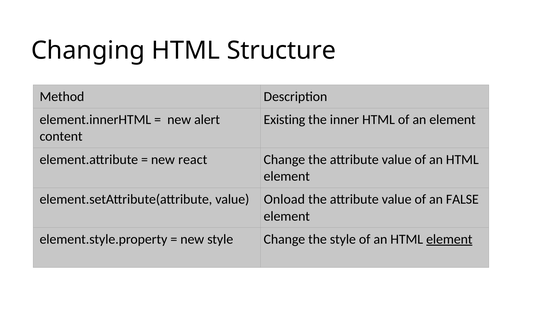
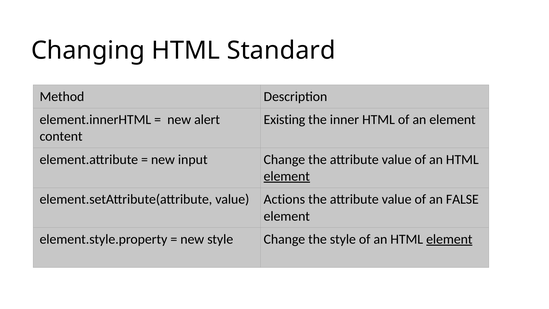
Structure: Structure -> Standard (281, 51)
react: react -> input (193, 159)
element underline: none -> present (287, 176)
Onload: Onload -> Actions (284, 199)
